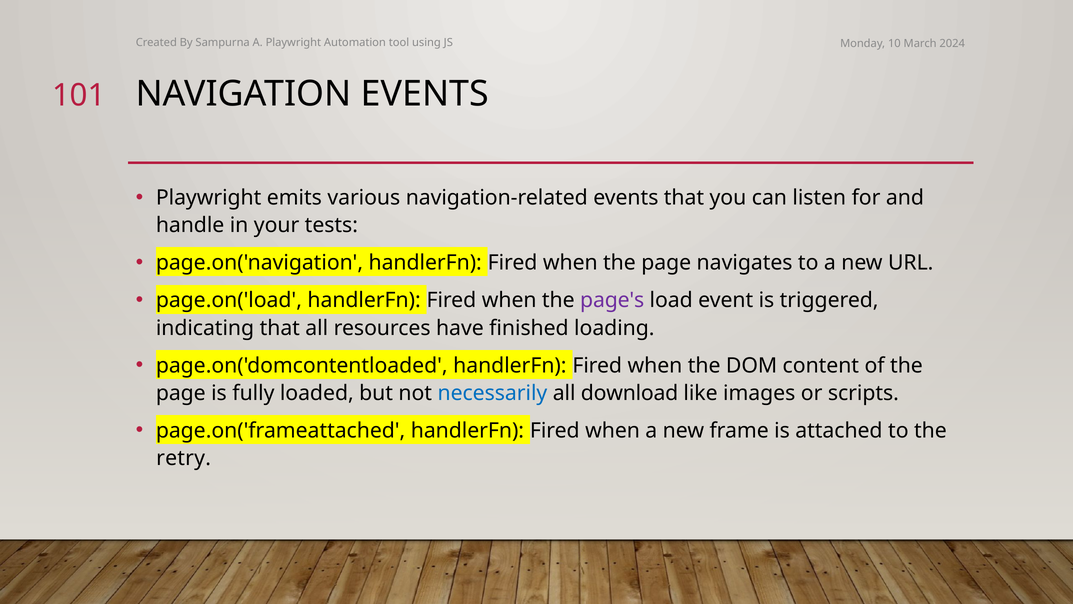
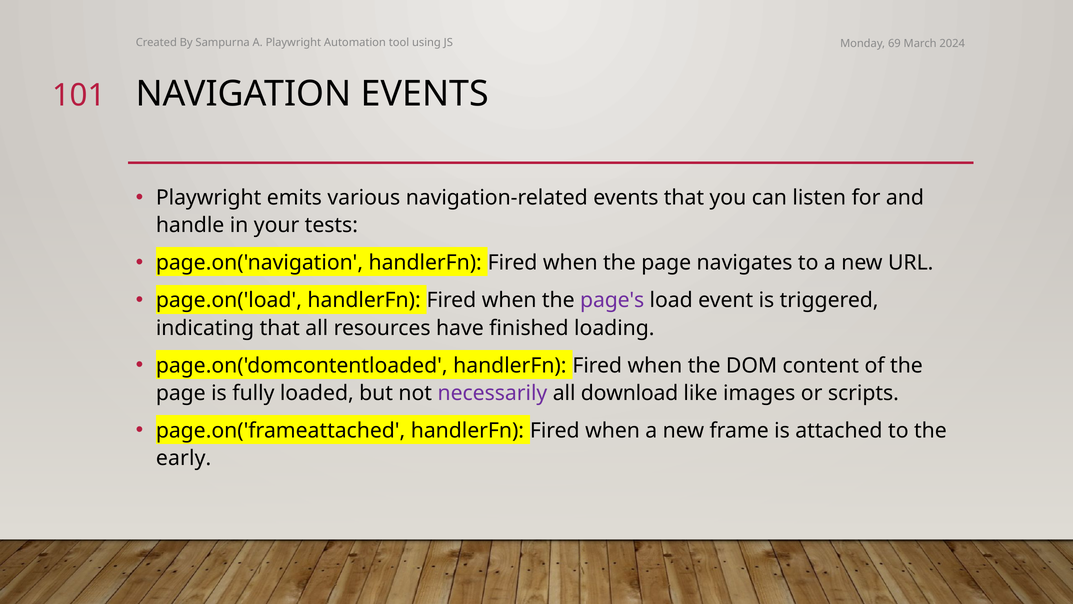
10: 10 -> 69 (894, 43)
necessarily colour: blue -> purple (492, 393)
retry: retry -> early (184, 458)
